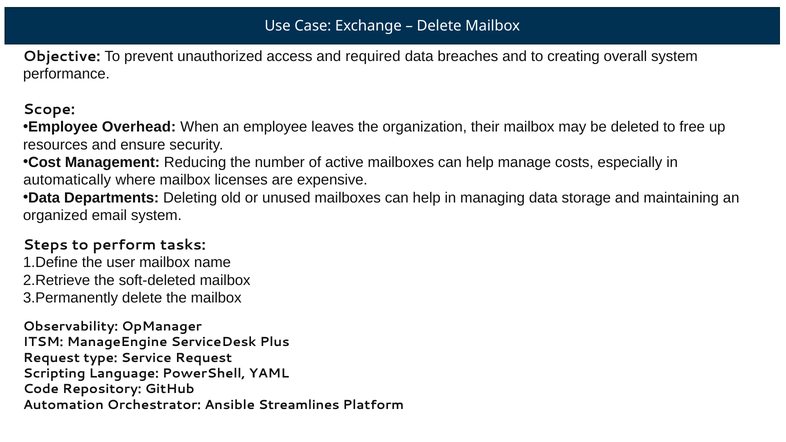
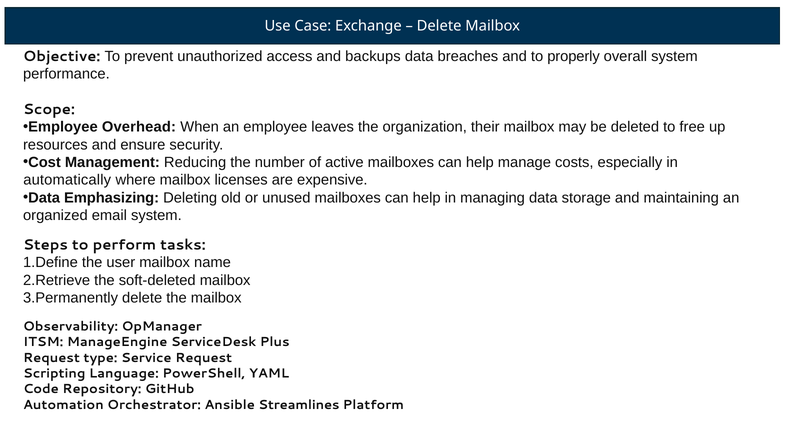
required: required -> backups (373, 56)
creating: creating -> properly (574, 56)
Departments: Departments -> Emphasizing (112, 198)
